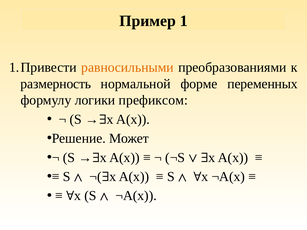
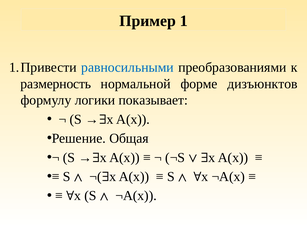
равносильными colour: orange -> blue (127, 68)
переменных: переменных -> дизъюнктов (262, 84)
префиксом: префиксом -> показывает (153, 100)
Может: Может -> Общая (129, 139)
